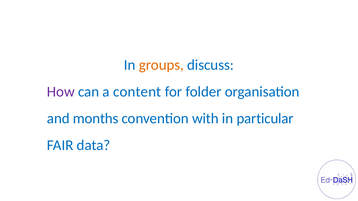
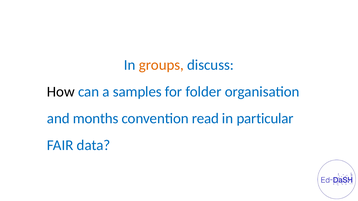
How colour: purple -> black (61, 92)
content: content -> samples (137, 92)
with: with -> read (205, 119)
